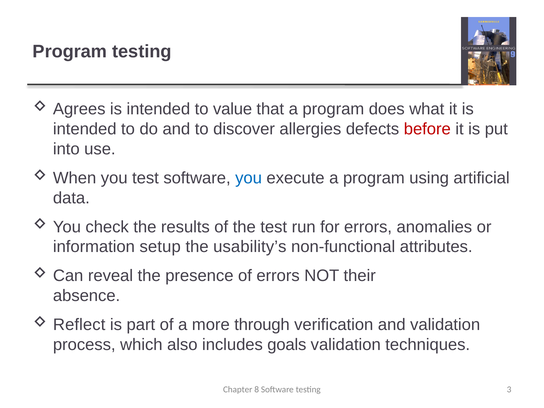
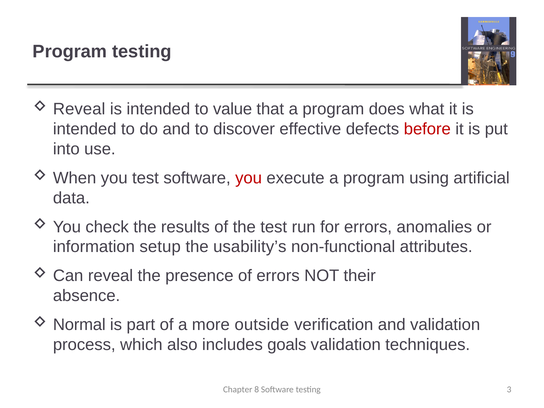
Agrees: Agrees -> Reveal (79, 109)
allergies: allergies -> effective (310, 129)
you colour: blue -> red (249, 178)
Reflect: Reflect -> Normal (79, 325)
through: through -> outside (262, 325)
